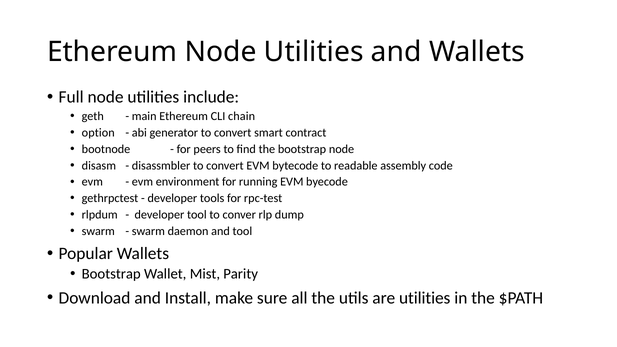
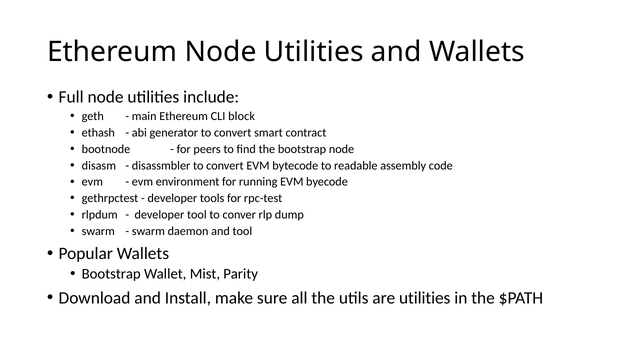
chain: chain -> block (242, 116)
option: option -> ethash (98, 133)
